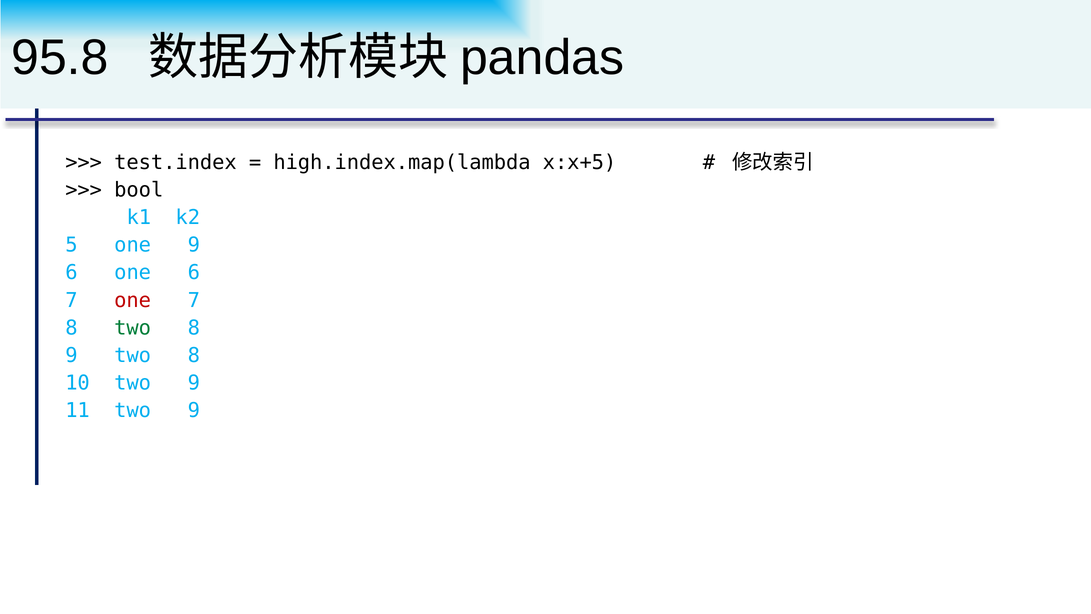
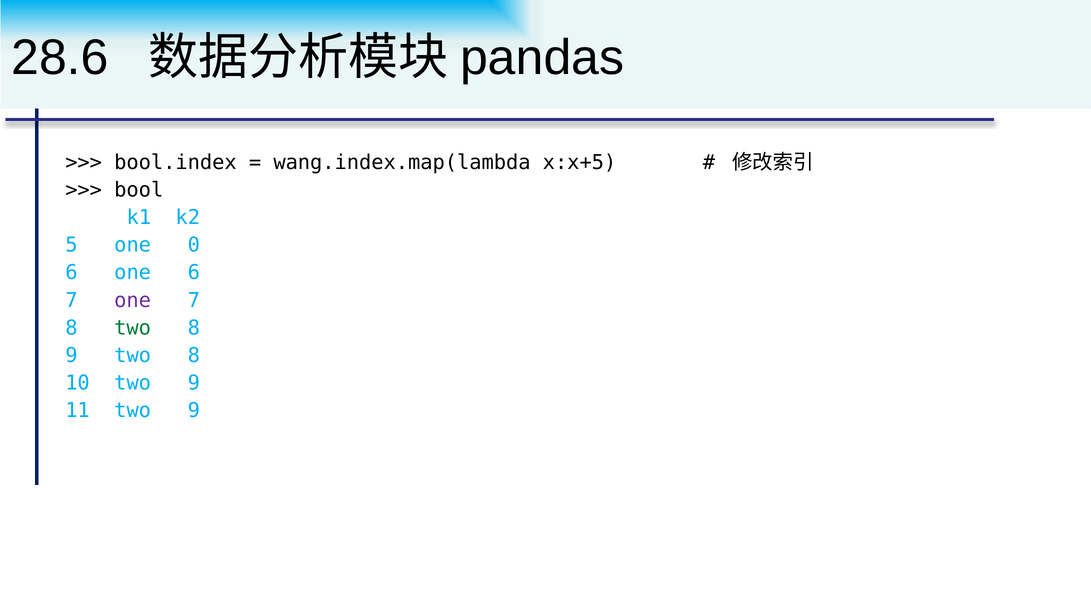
95.8: 95.8 -> 28.6 (60, 58)
test.index: test.index -> bool.index (175, 162)
high.index.map(lambda: high.index.map(lambda -> wang.index.map(lambda (402, 162)
one 9: 9 -> 0 (194, 245)
one colour: red -> purple (133, 300)
